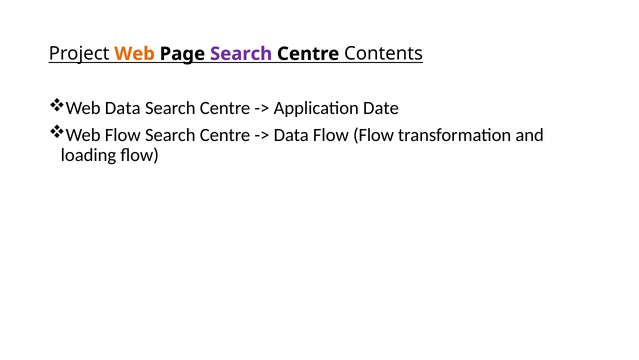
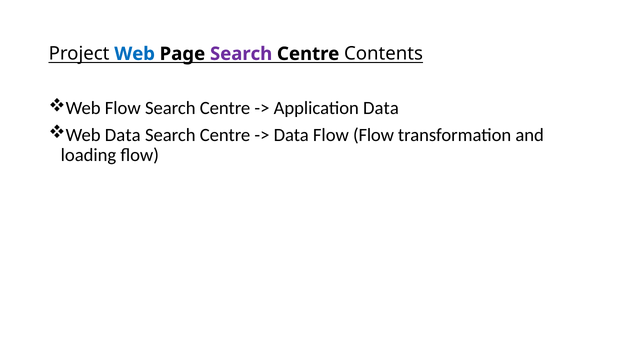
Web colour: orange -> blue (135, 54)
Web Data: Data -> Flow (123, 108)
Application Date: Date -> Data (381, 108)
Web Flow: Flow -> Data (123, 135)
